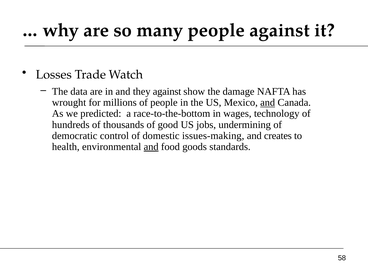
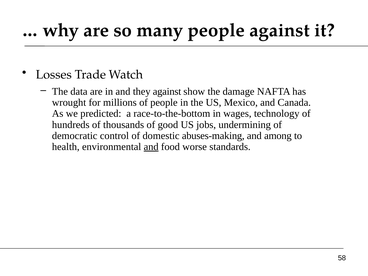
and underline: present -> none (268, 103)
issues-making: issues-making -> abuses-making (213, 136)
creates: creates -> among (278, 136)
goods: goods -> worse (195, 147)
